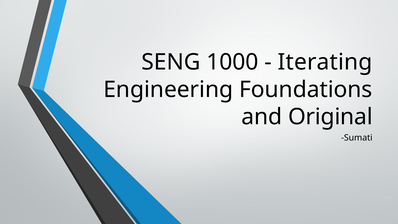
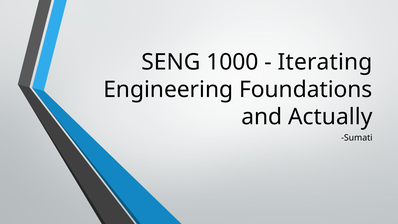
Original: Original -> Actually (330, 117)
